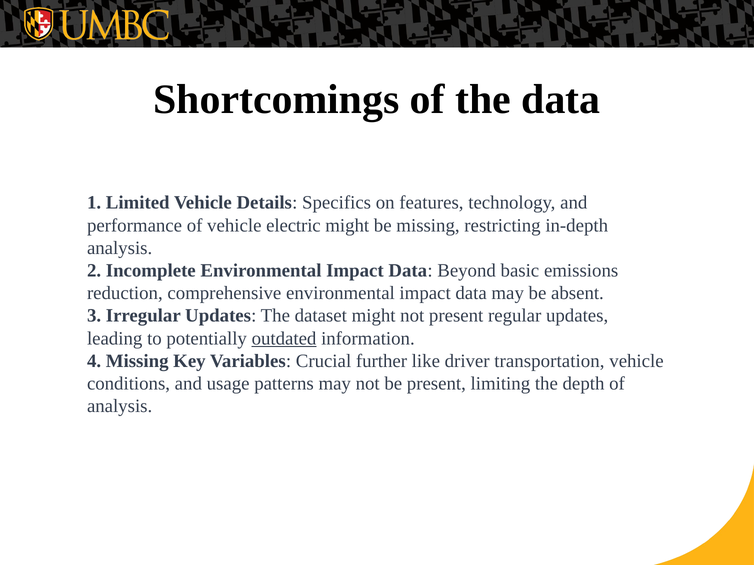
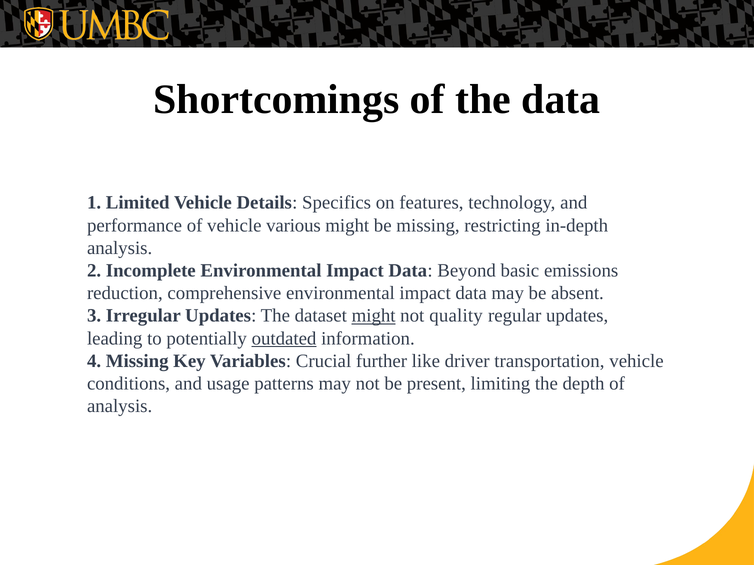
electric: electric -> various (293, 226)
might underline: none -> present (374, 316)
not present: present -> quality (456, 316)
